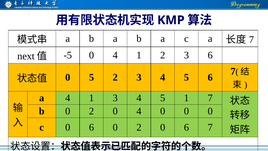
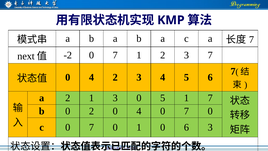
-5: -5 -> -2 (68, 55)
4: 4 -> 7 (115, 55)
3 6: 6 -> 7 (210, 55)
5: 5 -> 4 (91, 77)
a 4: 4 -> 2 (68, 98)
1 3 4: 4 -> 0 (139, 98)
4 0 0: 0 -> 7 (186, 111)
c 0 6: 6 -> 7 (91, 127)
2: 2 -> 1 (139, 127)
0 6 7: 7 -> 3 (210, 127)
